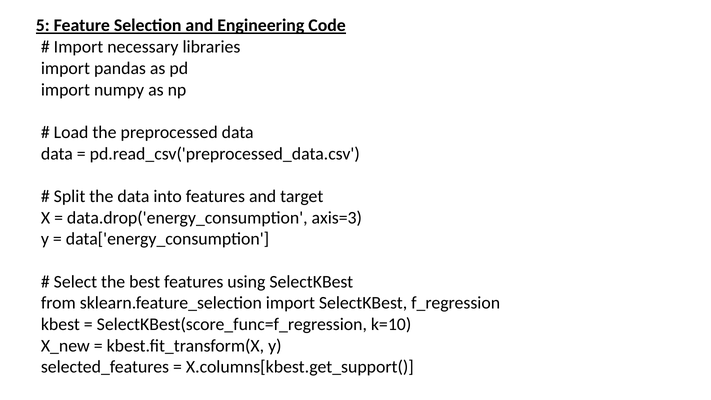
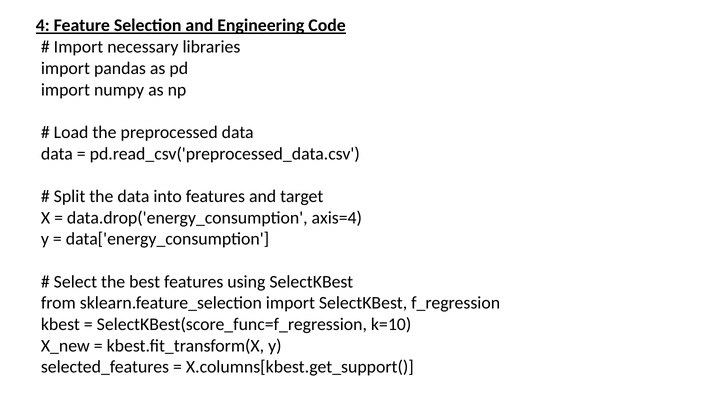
5: 5 -> 4 (43, 26)
axis=3: axis=3 -> axis=4 (337, 218)
